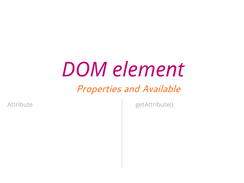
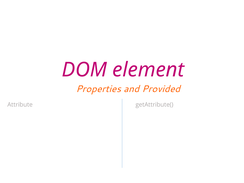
Available: Available -> Provided (161, 89)
